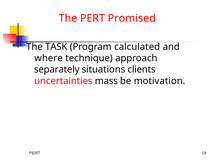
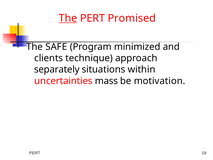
The underline: none -> present (68, 18)
TASK: TASK -> SAFE (56, 47)
calculated: calculated -> minimized (137, 47)
where: where -> clients (49, 58)
clients: clients -> within (142, 69)
